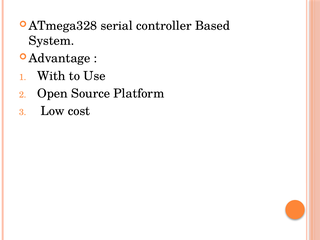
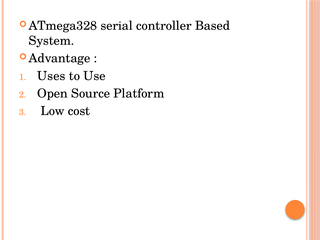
With: With -> Uses (51, 76)
